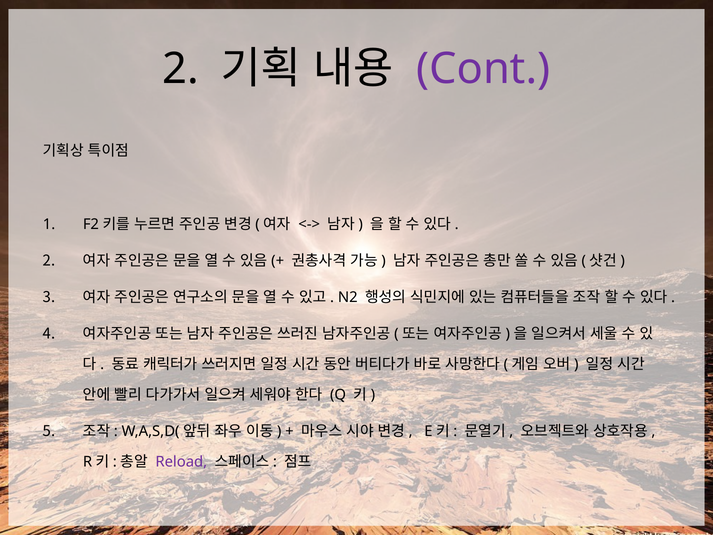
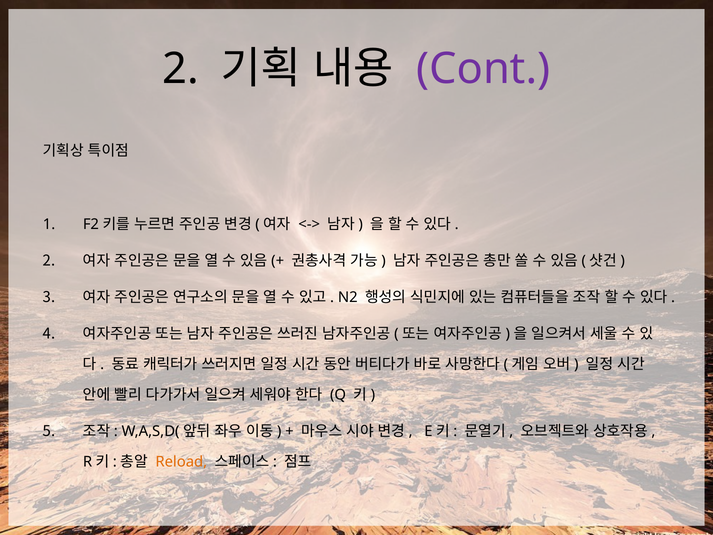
Reload colour: purple -> orange (181, 461)
